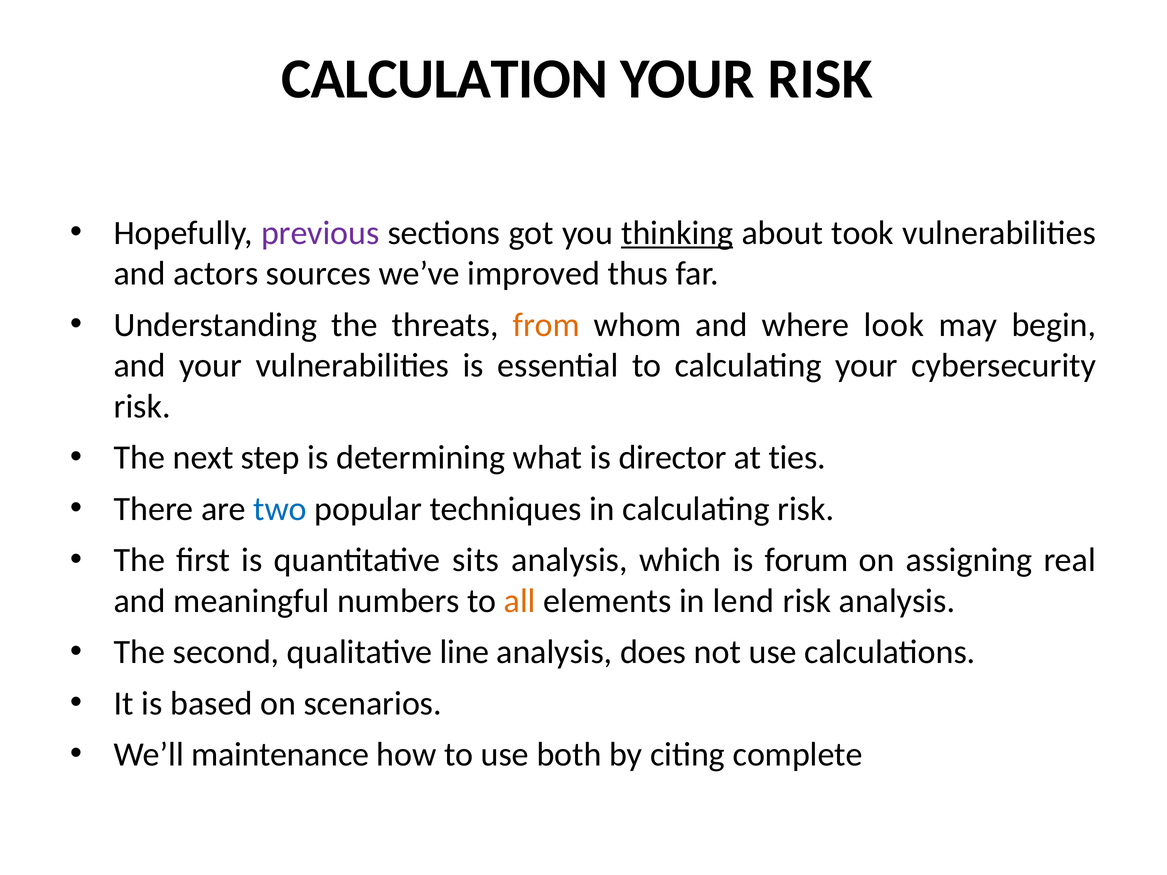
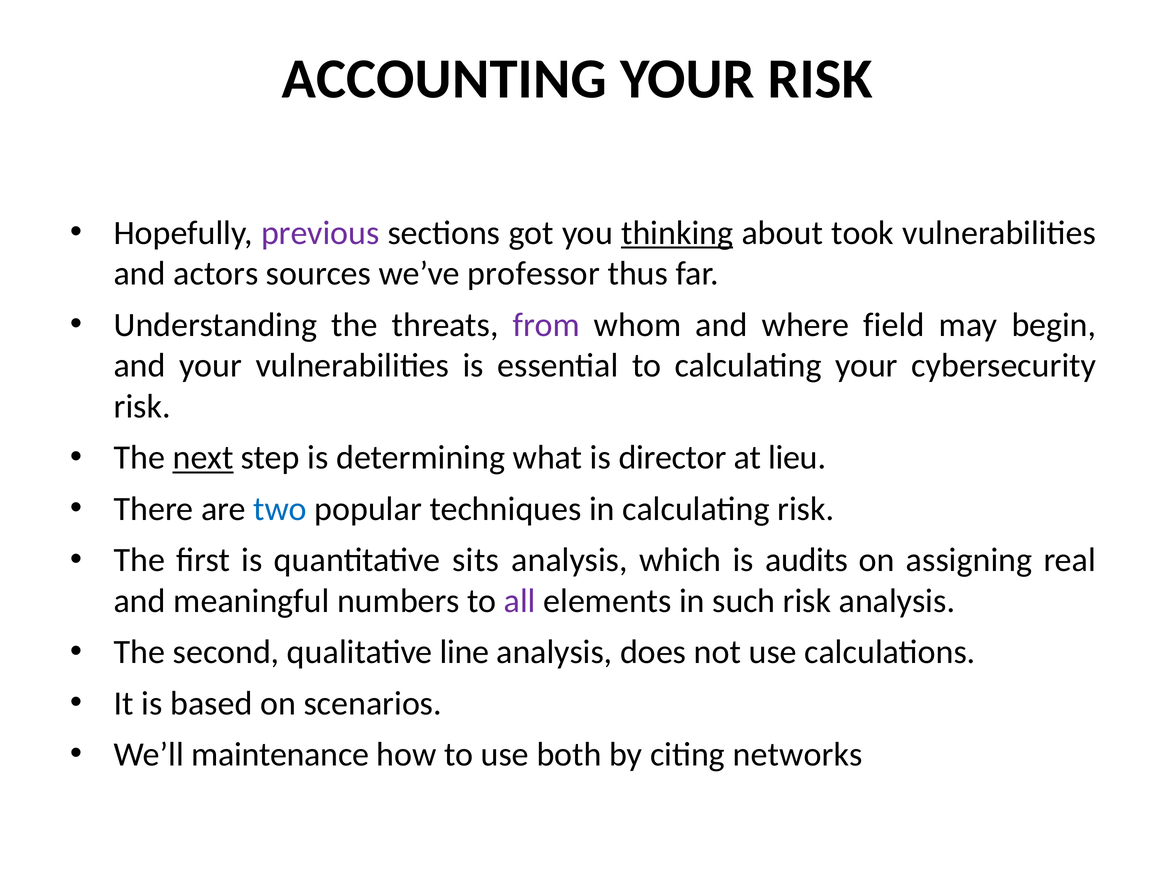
CALCULATION: CALCULATION -> ACCOUNTING (444, 79)
improved: improved -> professor (534, 274)
from colour: orange -> purple (546, 325)
look: look -> field (894, 325)
next underline: none -> present (203, 458)
ties: ties -> lieu (797, 458)
forum: forum -> audits (807, 560)
all colour: orange -> purple (520, 601)
lend: lend -> such (744, 601)
complete: complete -> networks (798, 755)
